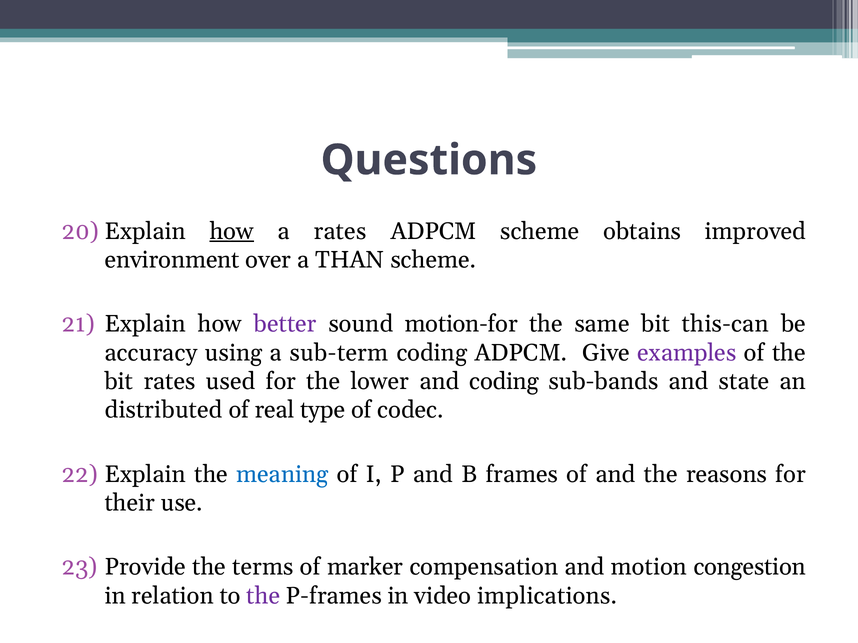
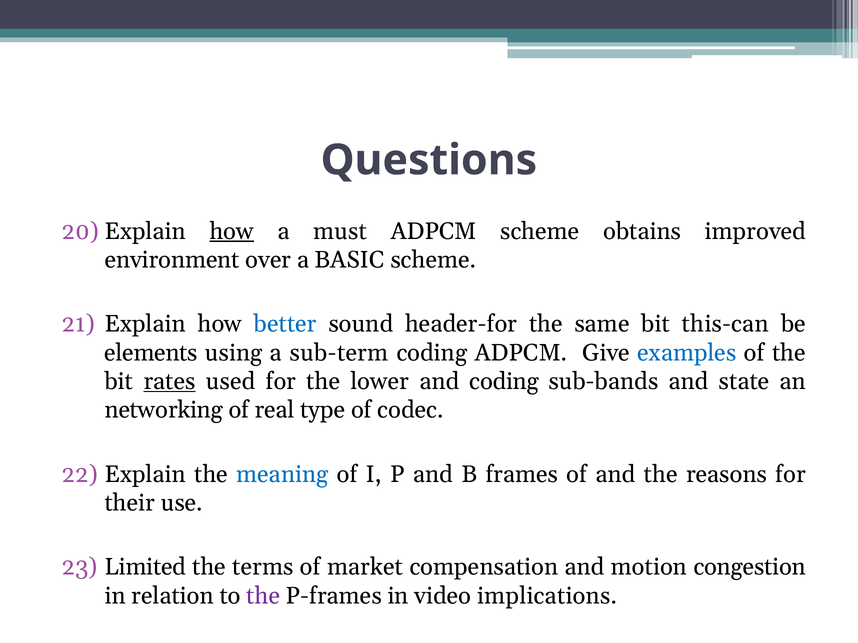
a rates: rates -> must (340, 231)
THAN: THAN -> BASIC (350, 260)
better colour: purple -> blue (285, 324)
motion-for: motion-for -> header-for (461, 324)
accuracy: accuracy -> elements (151, 353)
examples colour: purple -> blue (687, 353)
rates underline: none -> present (170, 382)
distributed: distributed -> networking (164, 410)
Provide: Provide -> Limited (145, 568)
marker: marker -> market (365, 568)
